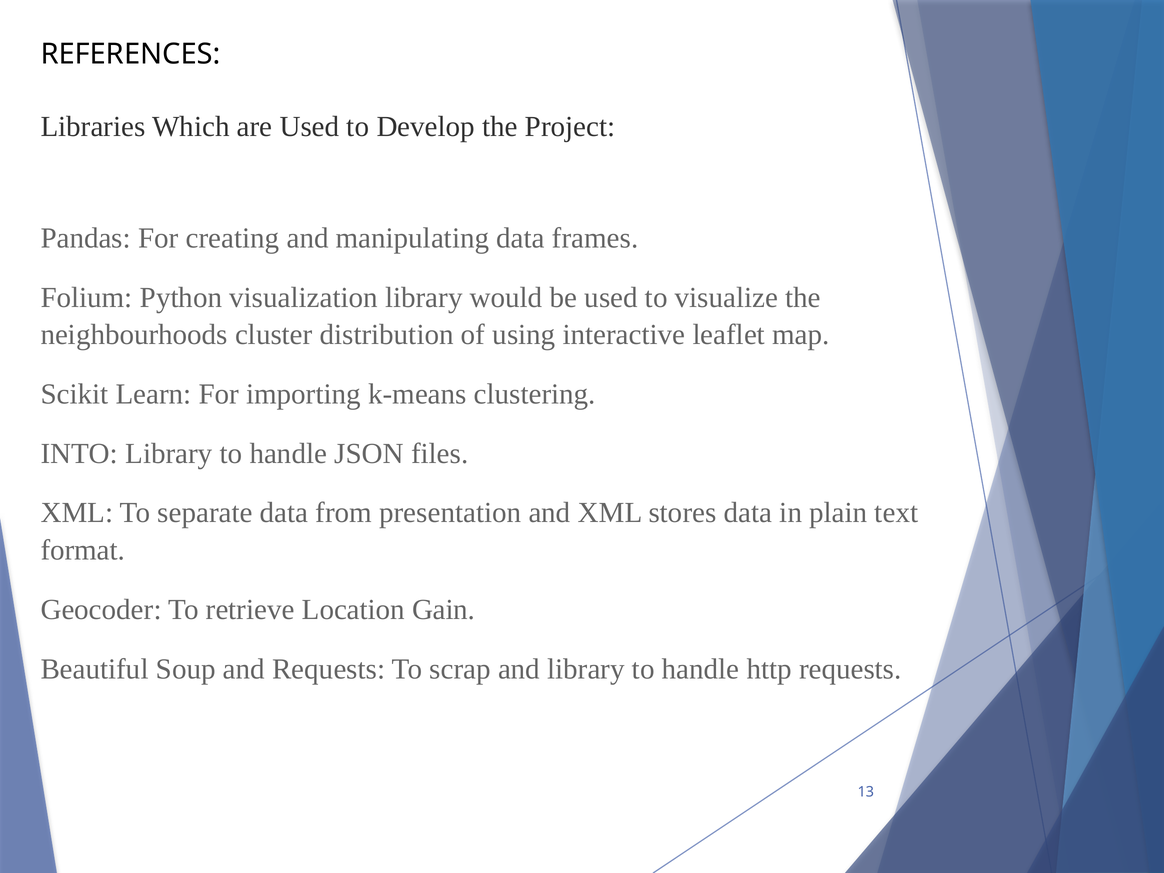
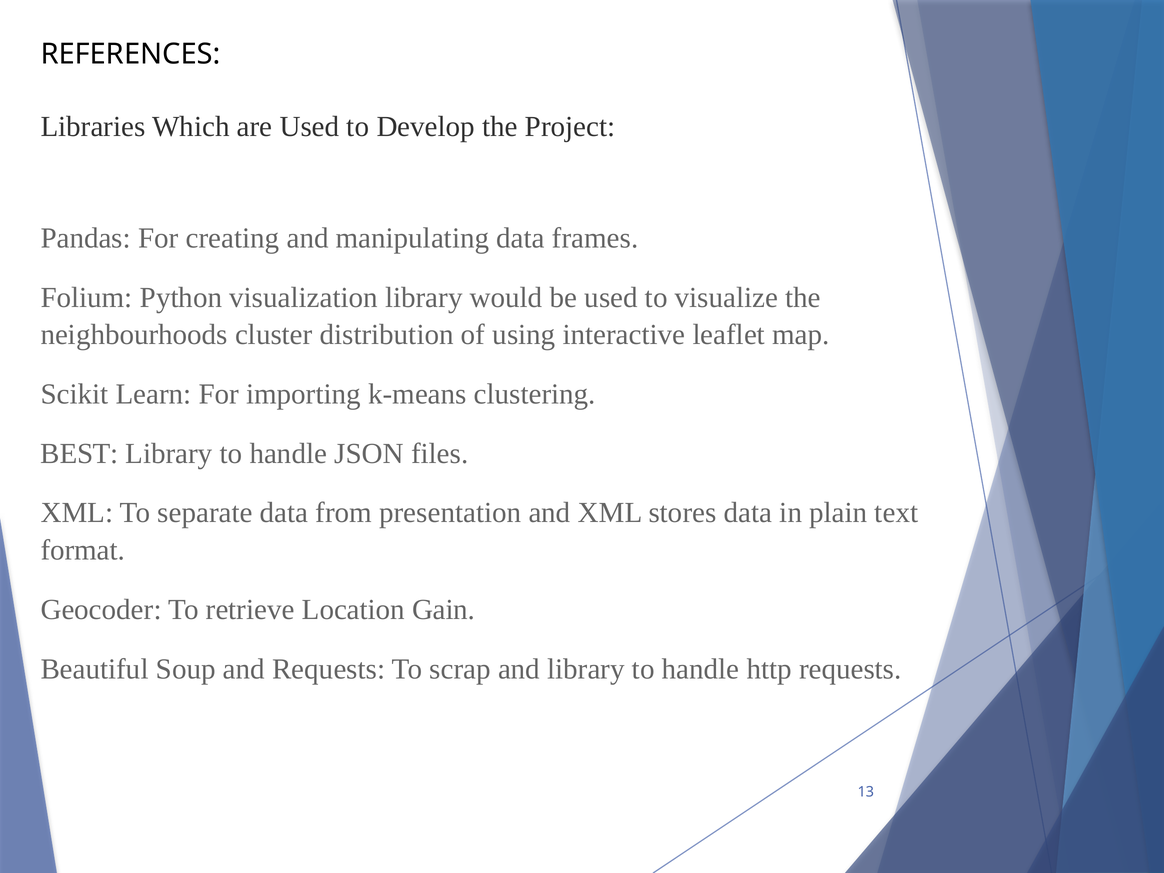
INTO: INTO -> BEST (79, 454)
